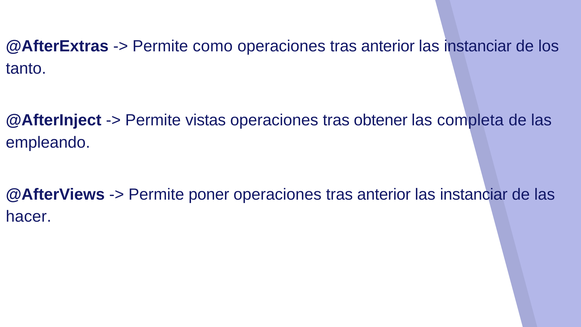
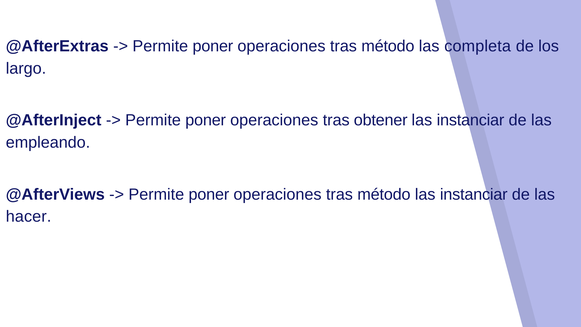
como: como -> poner (213, 46)
anterior: anterior -> método (388, 46)
instanciar: instanciar -> completa (478, 46)
tanto: tanto -> largo (26, 68)
vistas: vistas -> poner (206, 120)
completa: completa -> instanciar (471, 120)
anterior: anterior -> método (384, 194)
